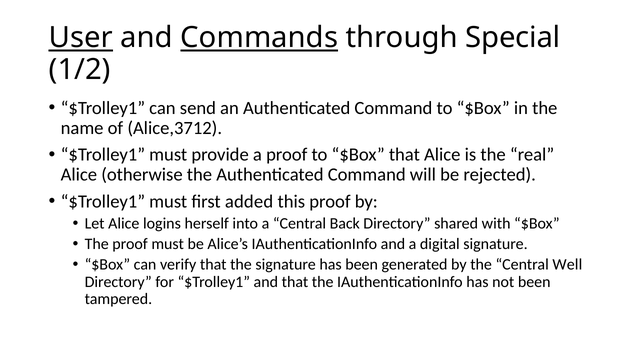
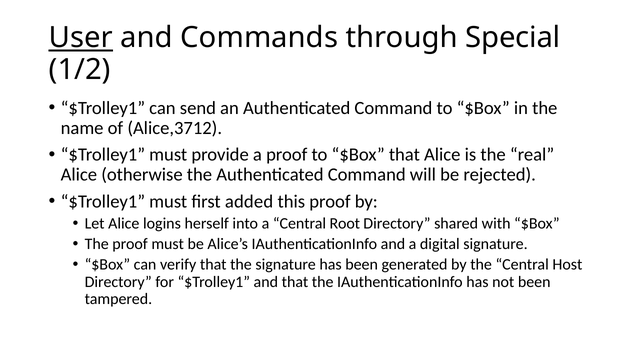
Commands underline: present -> none (259, 38)
Back: Back -> Root (345, 224)
Well: Well -> Host (567, 265)
